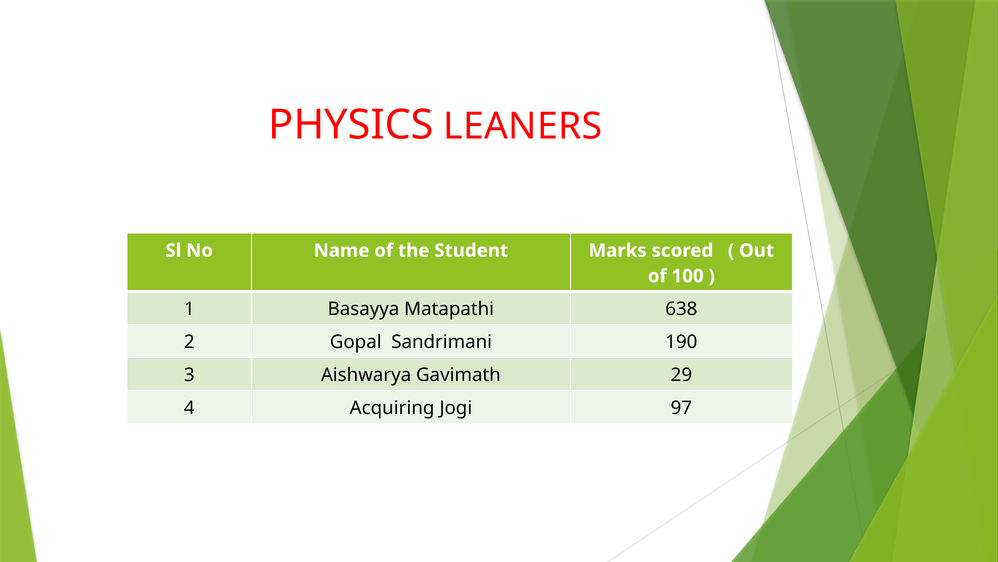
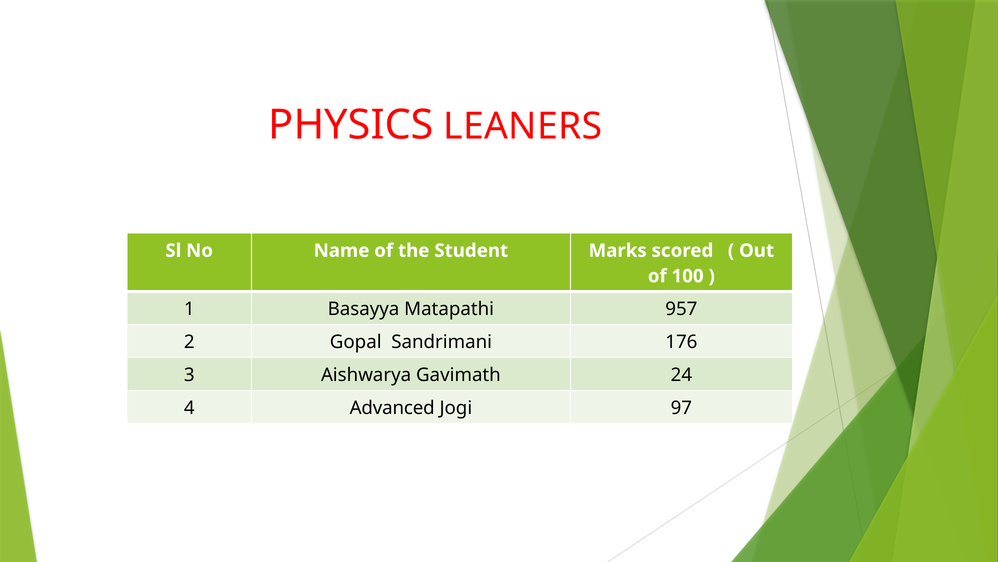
638: 638 -> 957 (681, 309)
190: 190 -> 176 (681, 342)
29: 29 -> 24 (681, 375)
Acquiring: Acquiring -> Advanced (392, 408)
